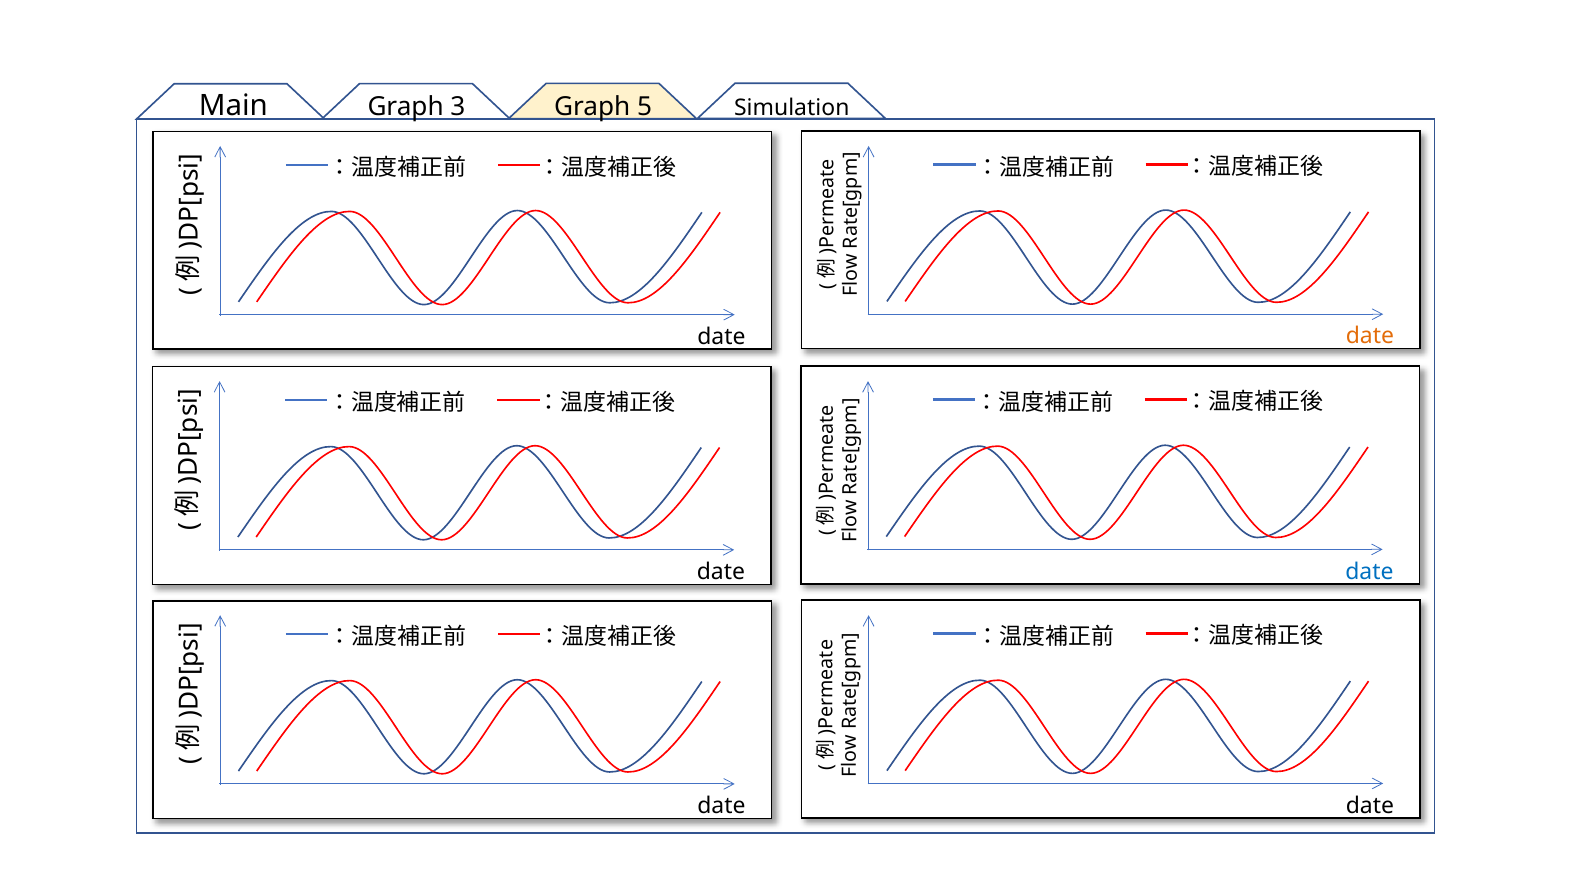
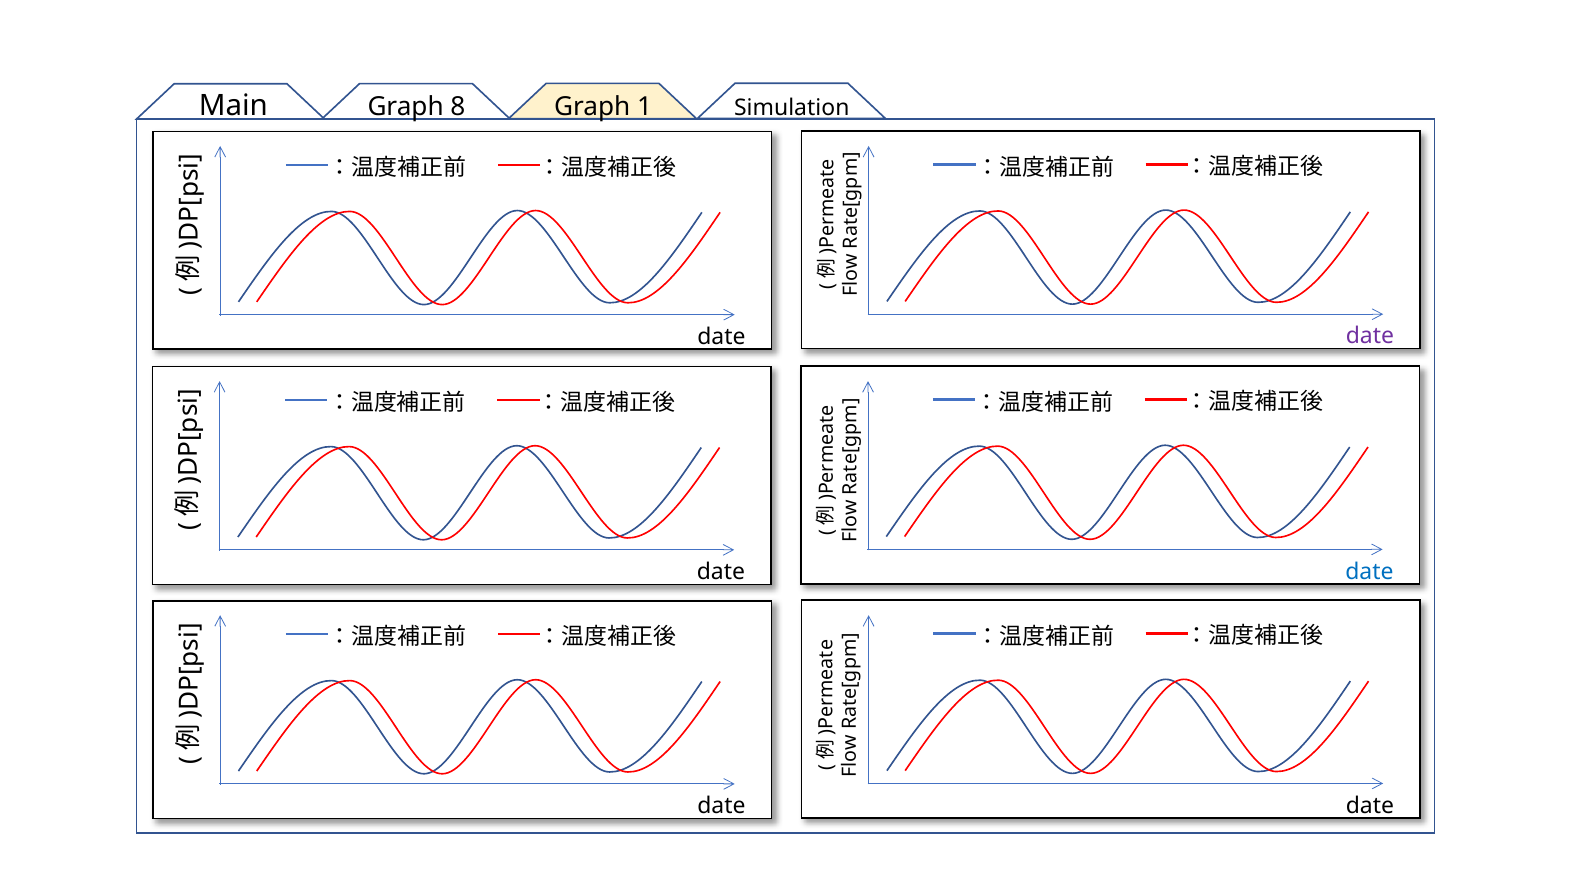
3: 3 -> 8 (458, 107)
5: 5 -> 1 (645, 107)
date colour: orange -> purple (1370, 336)
